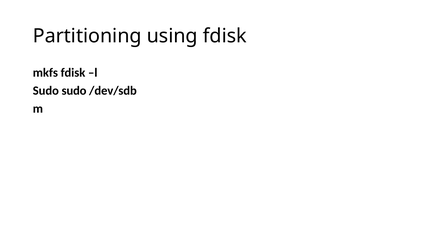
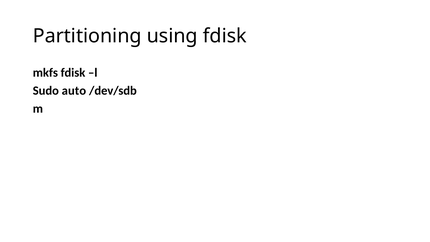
Sudo sudo: sudo -> auto (74, 91)
